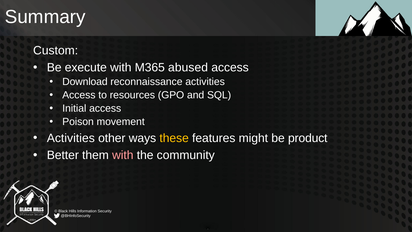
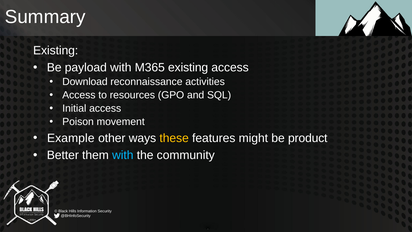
Custom: Custom -> Existing (56, 50)
execute: execute -> payload (86, 68)
M365 abused: abused -> existing (188, 68)
Activities: Activities -> Example (71, 138)
with colour: pink -> light blue (123, 155)
